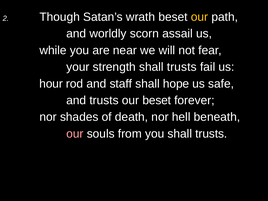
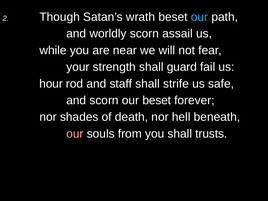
our colour: yellow -> light blue (200, 17)
strength shall trusts: trusts -> guard (182, 67)
hope: hope -> strife (176, 84)
and trusts: trusts -> scorn (104, 100)
